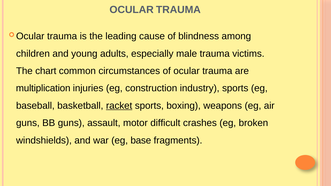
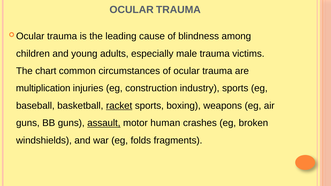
assault underline: none -> present (104, 123)
difficult: difficult -> human (165, 123)
base: base -> folds (141, 141)
